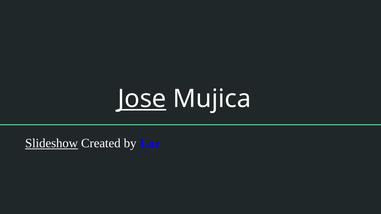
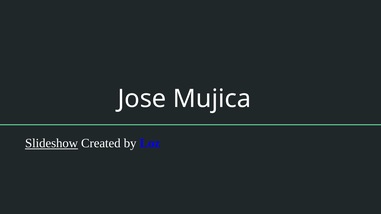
Jose underline: present -> none (142, 99)
